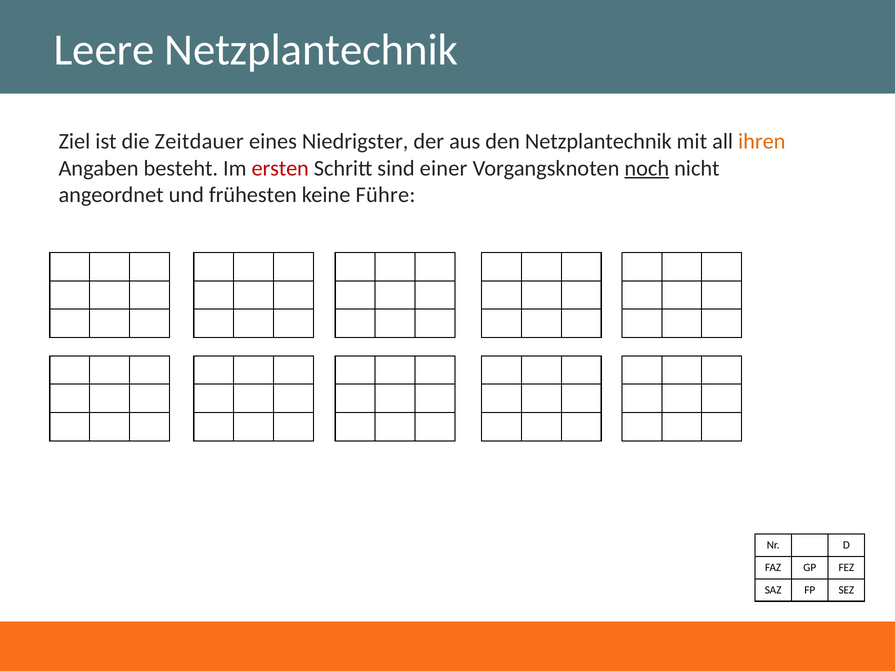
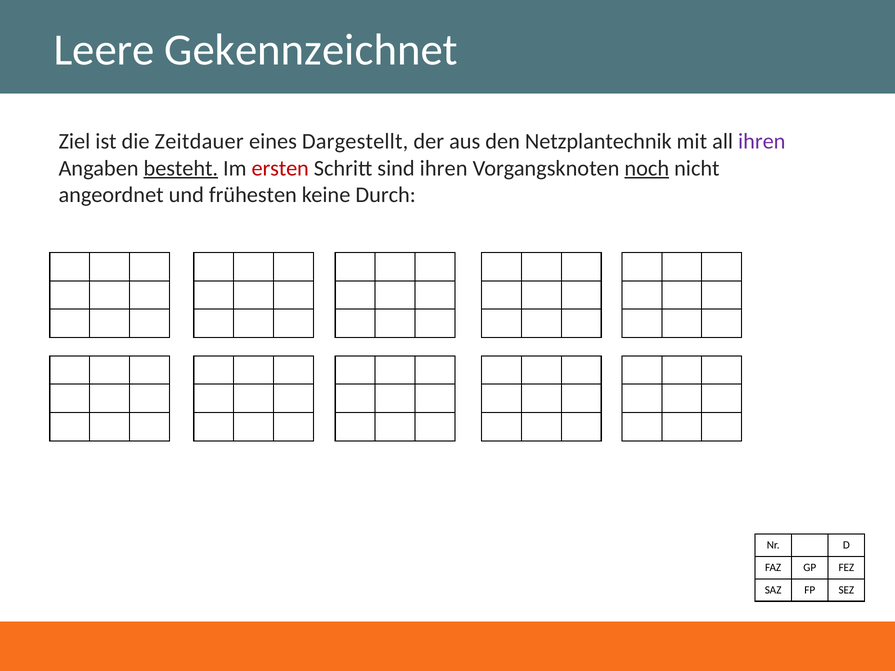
Leere Netzplantechnik: Netzplantechnik -> Gekennzeichnet (311, 50)
Niedrigster: Niedrigster -> Dargestellt (355, 141)
ihren colour: orange -> purple (762, 141)
besteht underline: none -> present (181, 168)
sind einer: einer -> ihren (444, 168)
Führe: Führe -> Durch (386, 195)
